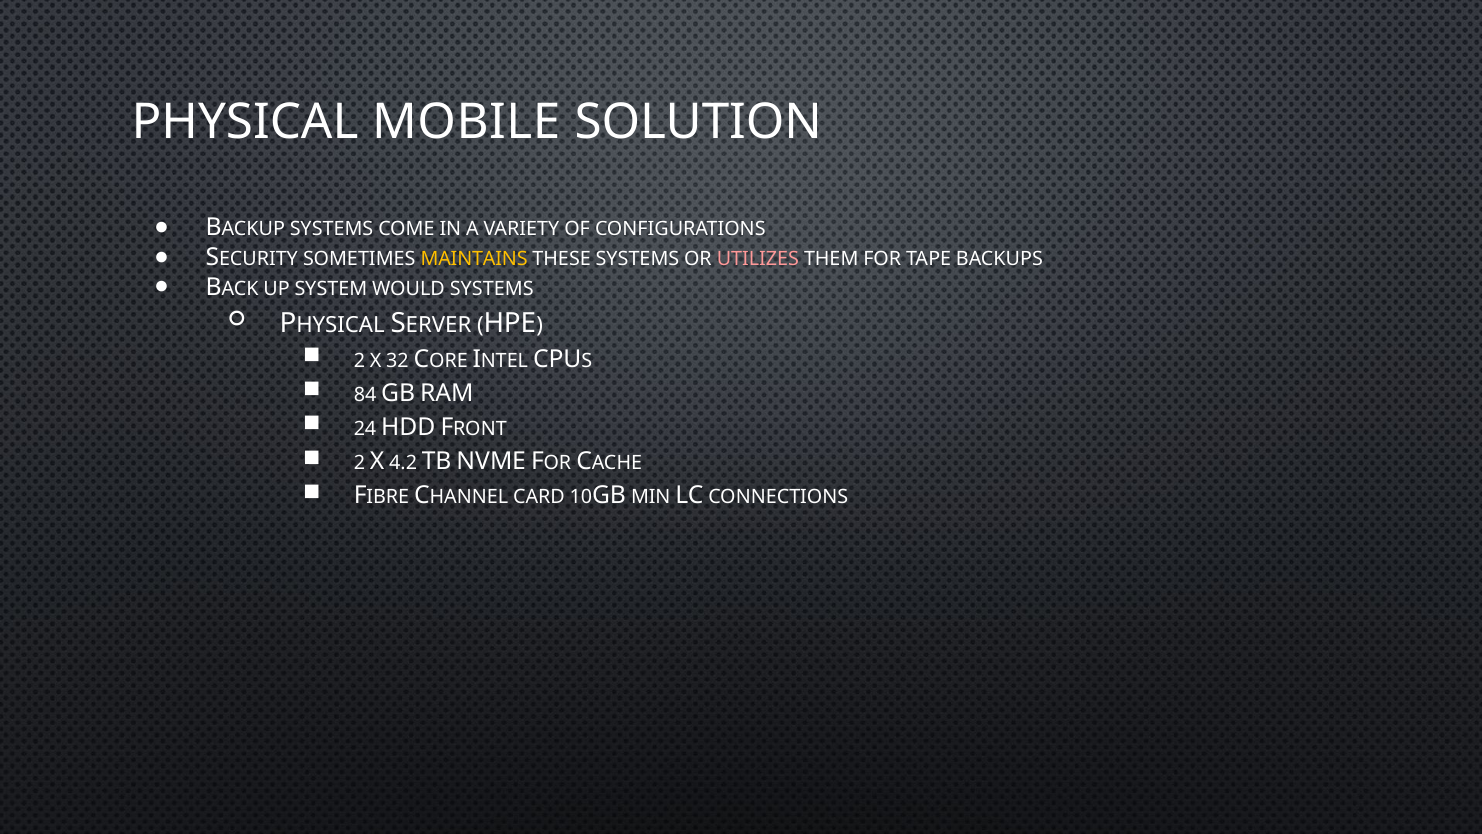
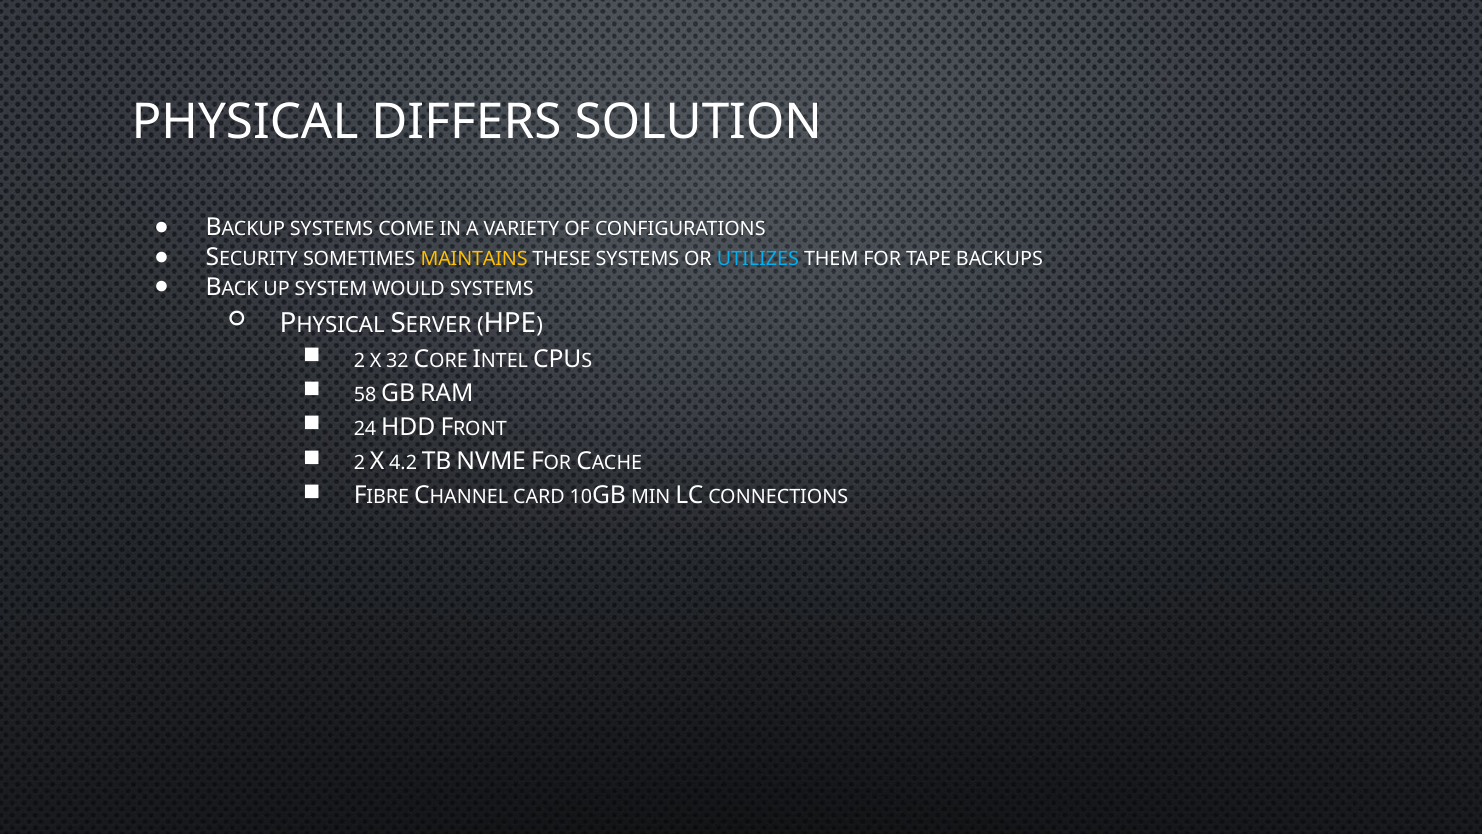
MOBILE: MOBILE -> DIFFERS (466, 122)
UTILIZES colour: pink -> light blue (758, 259)
84: 84 -> 58 (365, 395)
